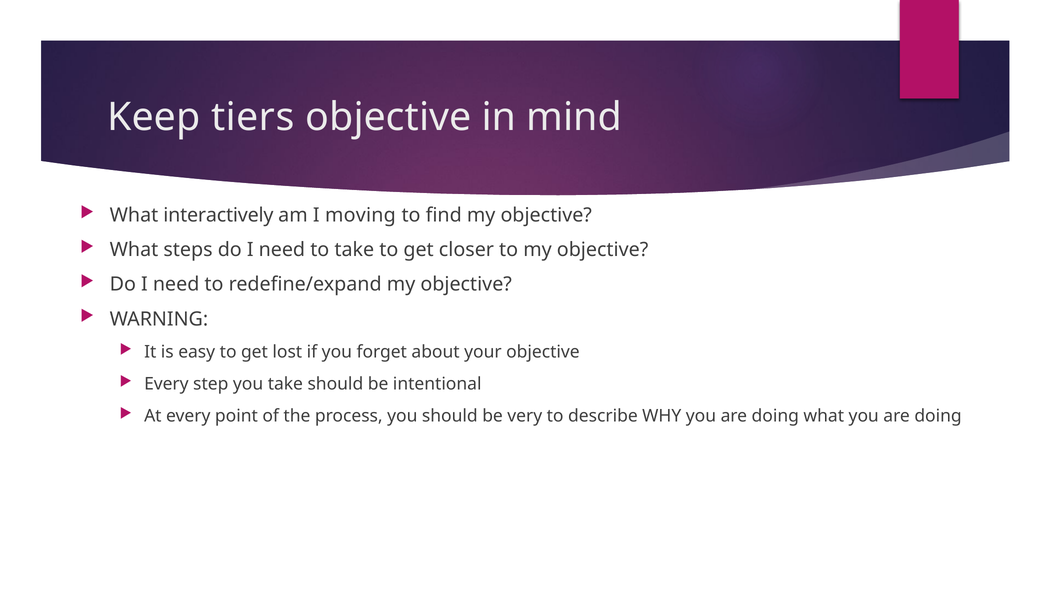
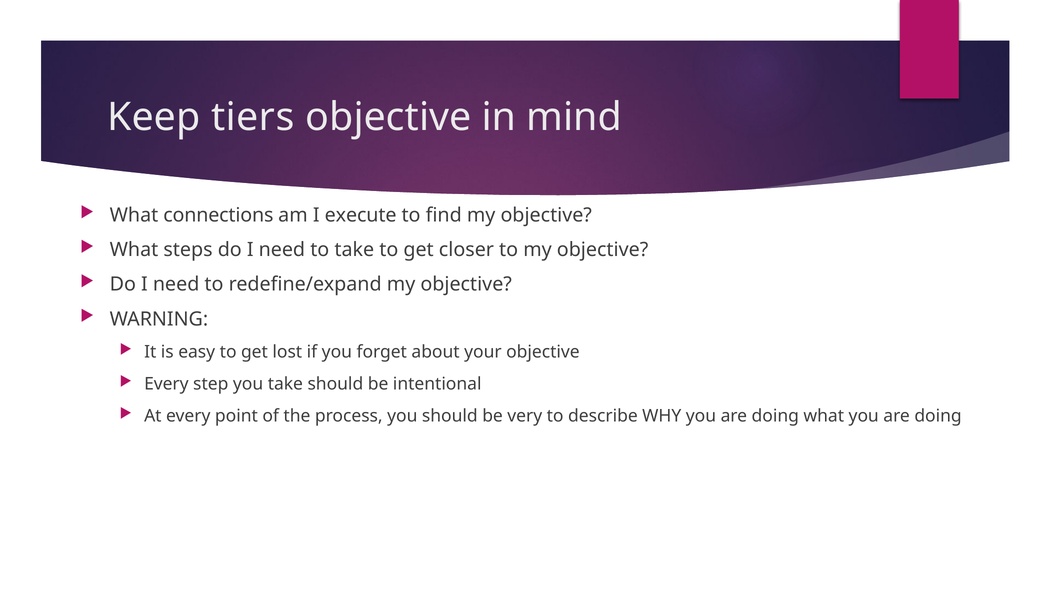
interactively: interactively -> connections (218, 215)
moving: moving -> execute (361, 215)
